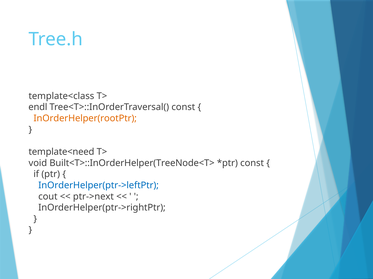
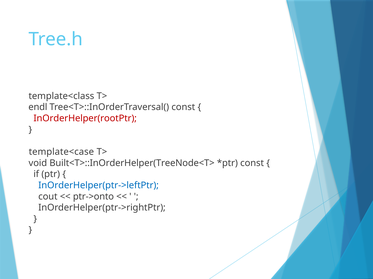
InOrderHelper(rootPtr colour: orange -> red (85, 119)
template<need: template<need -> template<case (61, 152)
ptr->next: ptr->next -> ptr->onto (93, 197)
